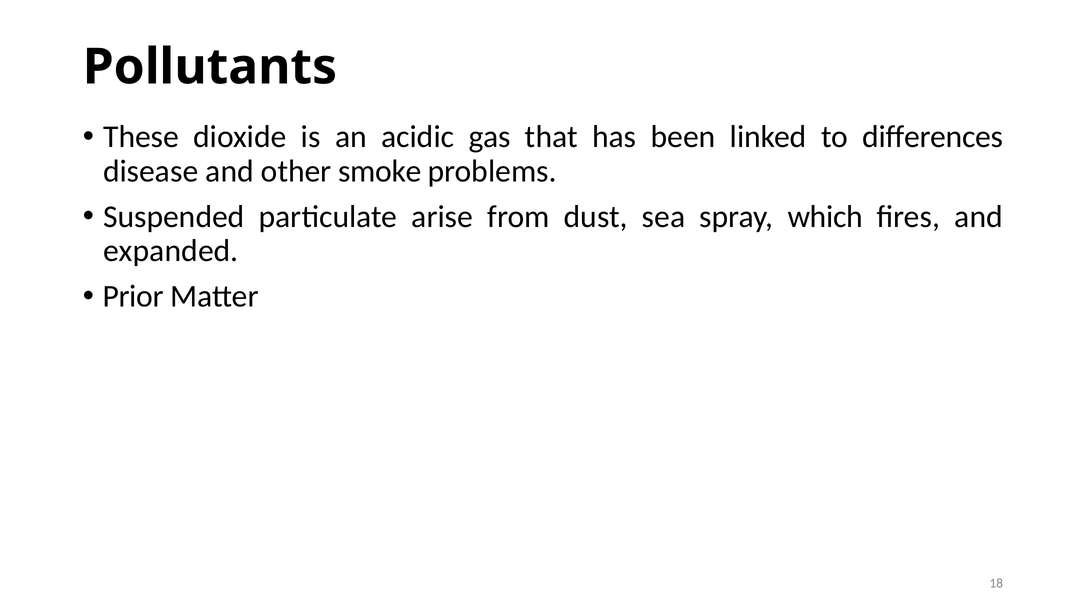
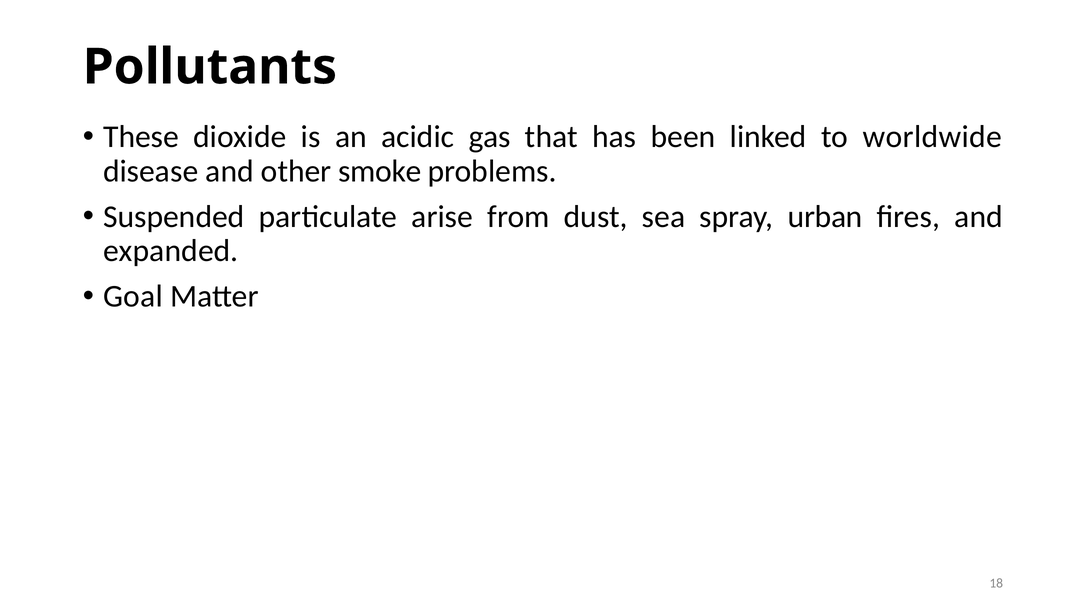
differences: differences -> worldwide (932, 137)
which: which -> urban (825, 217)
Prior: Prior -> Goal (133, 296)
